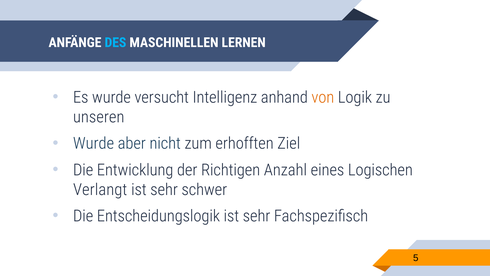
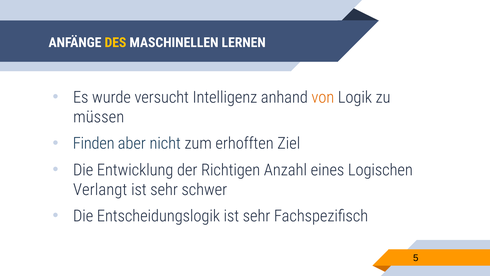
DES colour: light blue -> yellow (115, 42)
unseren: unseren -> müssen (99, 117)
Wurde: Wurde -> Finden (94, 143)
